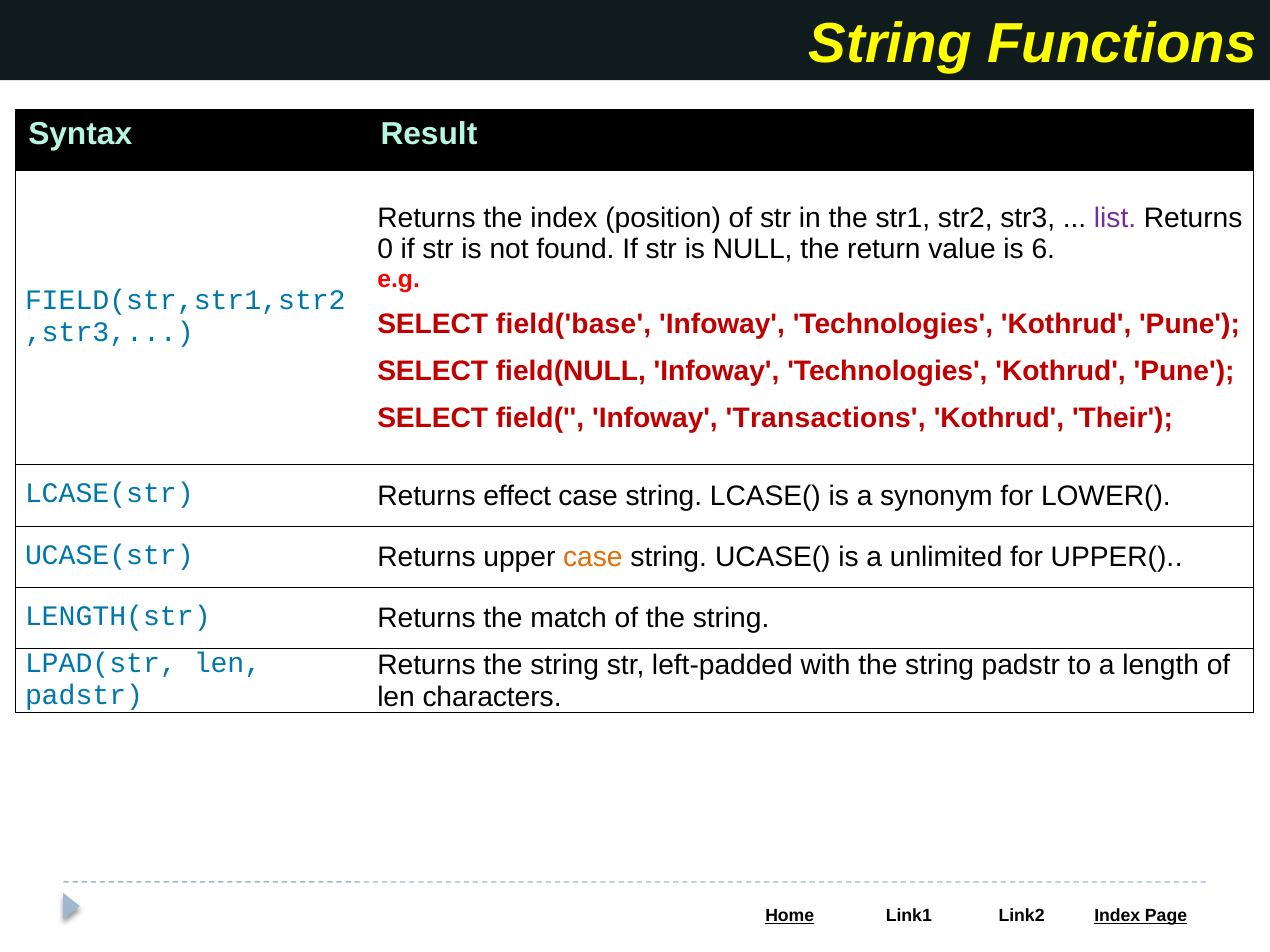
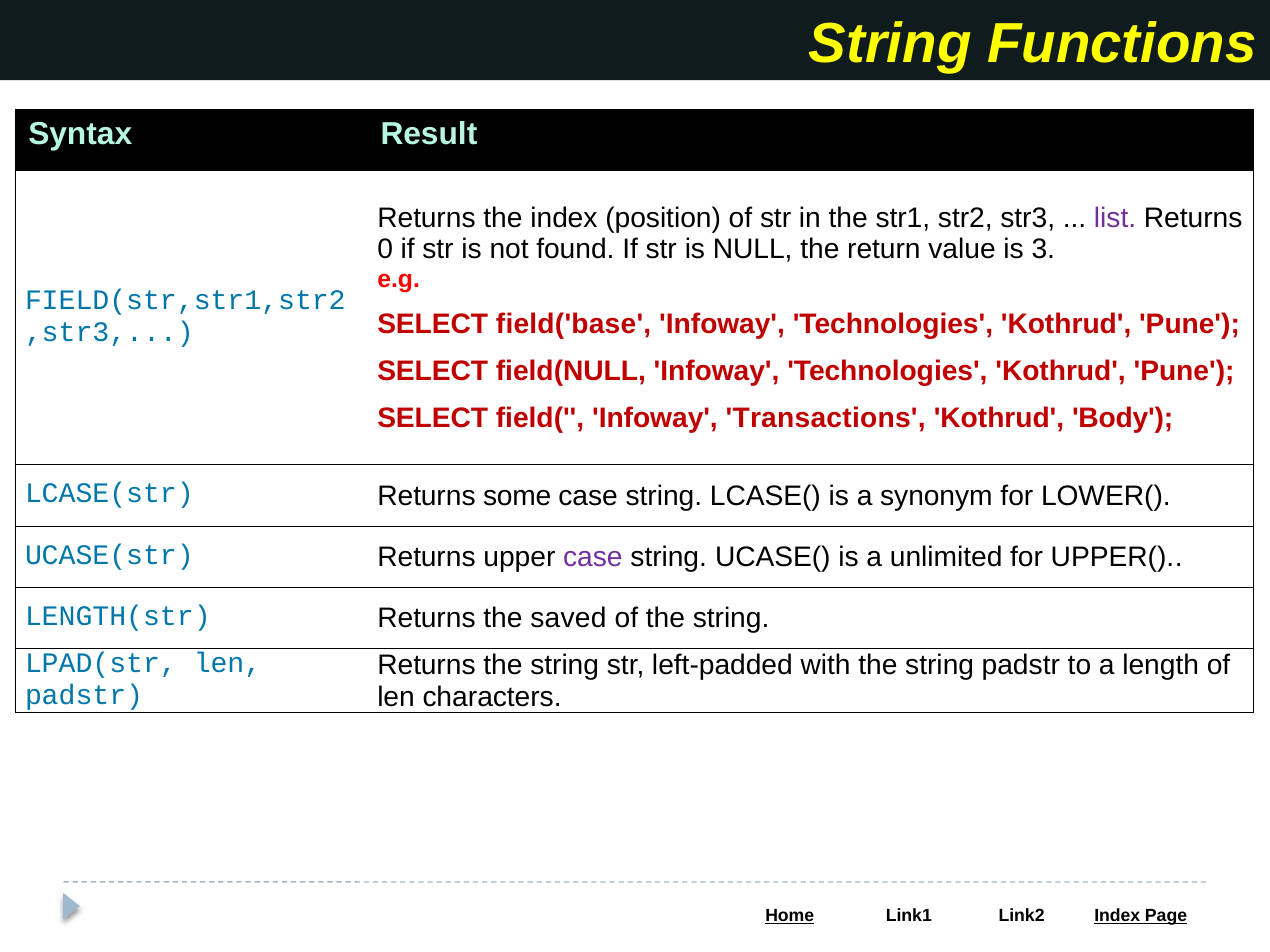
6: 6 -> 3 (1043, 250)
Their: Their -> Body (1123, 418)
effect: effect -> some (517, 496)
case colour: orange -> purple (593, 557)
match: match -> saved (568, 619)
